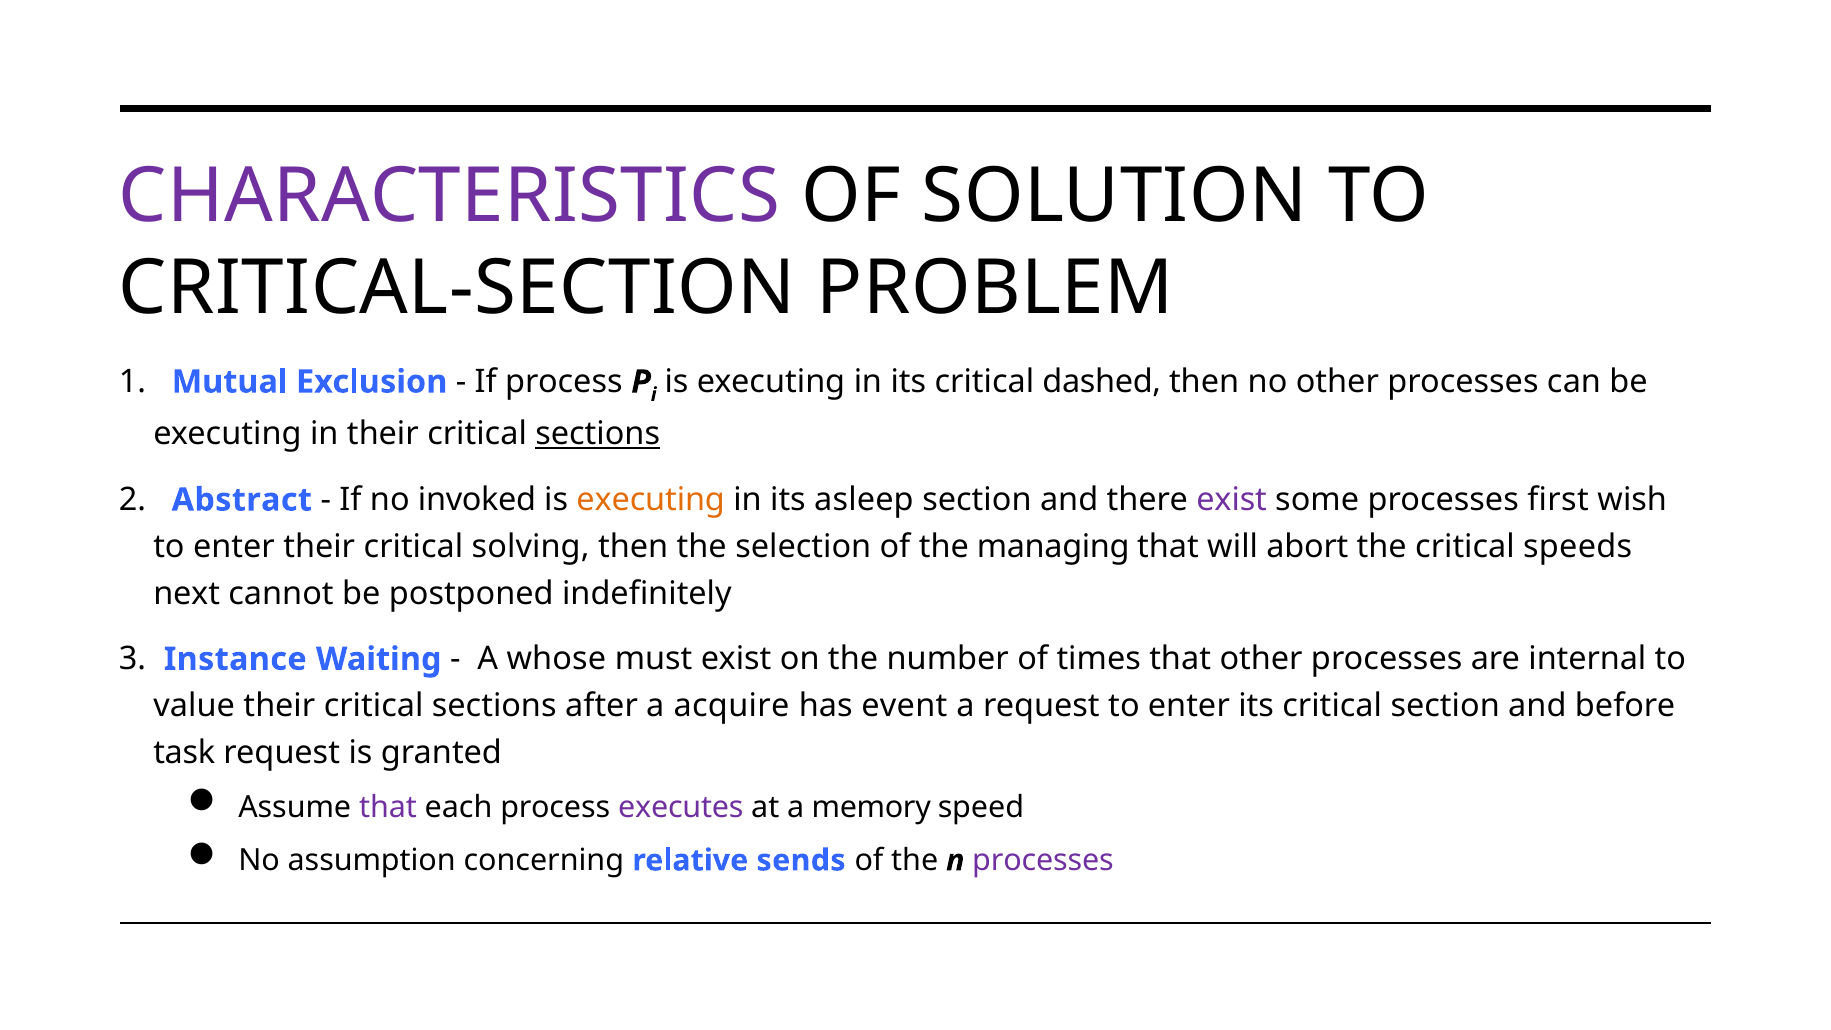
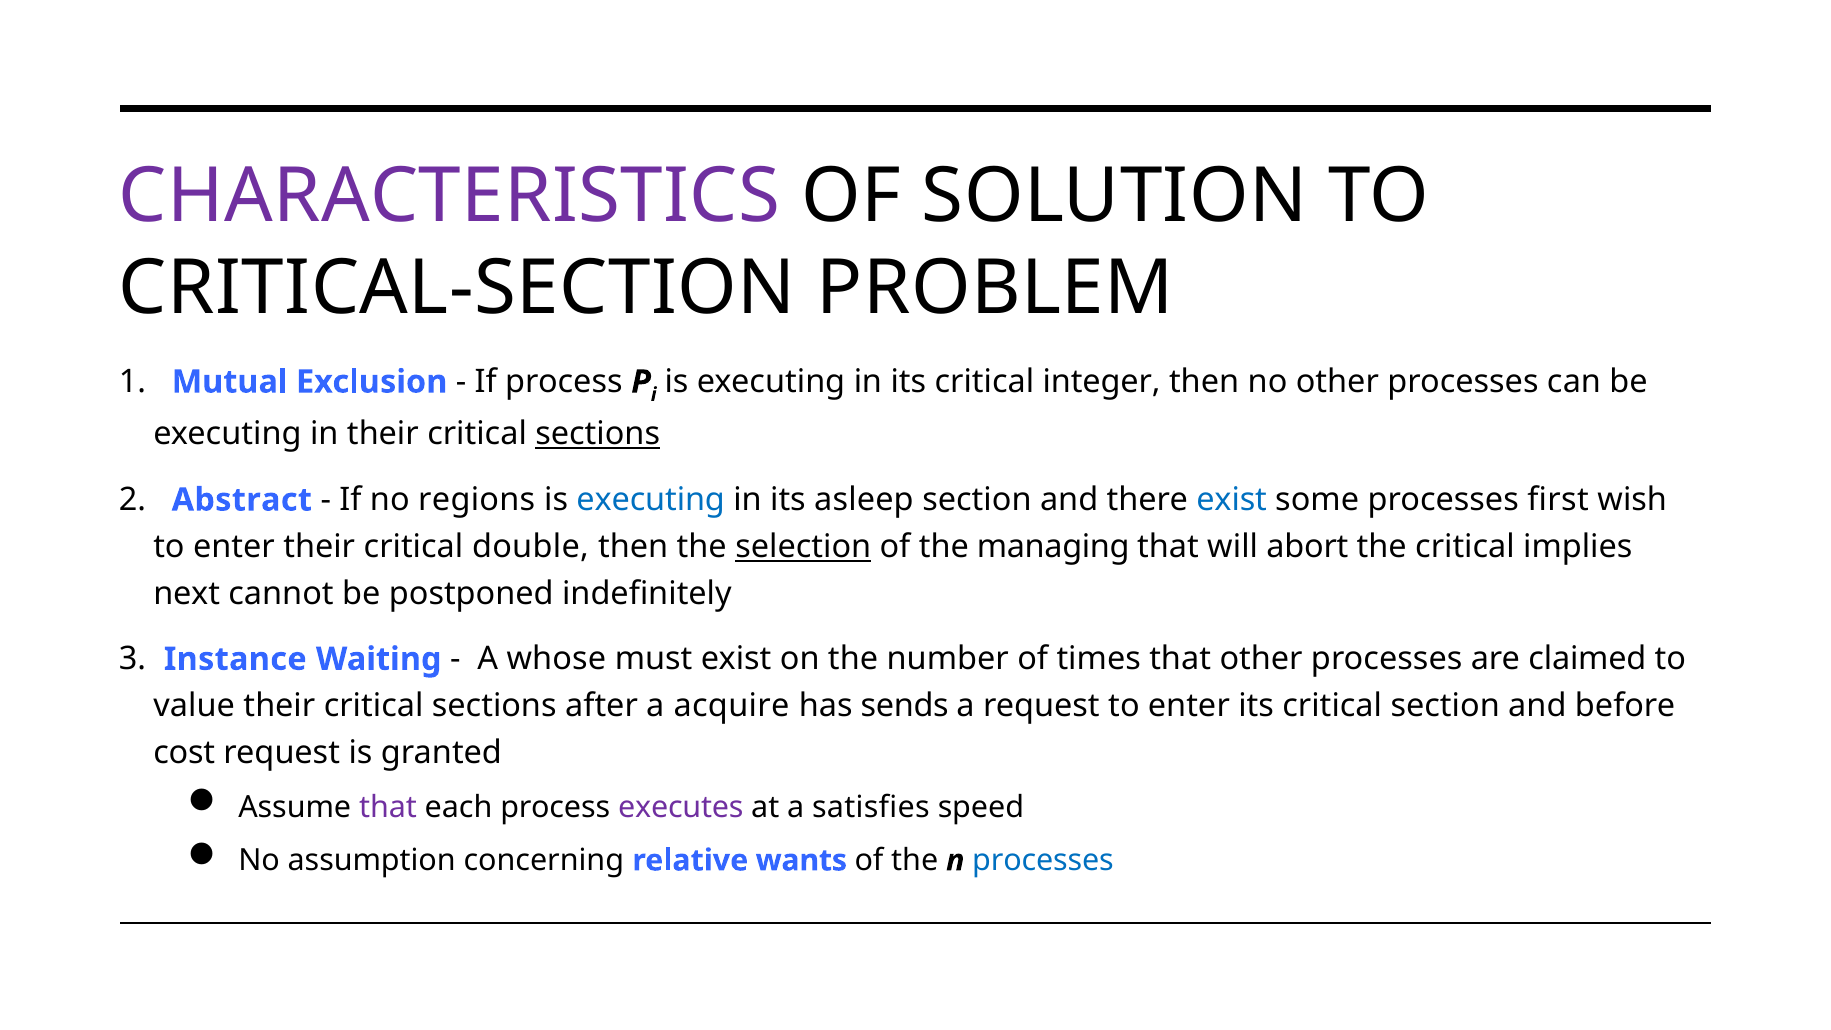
dashed: dashed -> integer (1102, 382)
invoked: invoked -> regions (477, 500)
executing colour: orange -> blue (651, 500)
exist colour: purple -> blue (1232, 500)
solving: solving -> double (530, 547)
selection underline: none -> present (803, 547)
speeds: speeds -> implies (1578, 547)
internal: internal -> claimed (1587, 659)
event: event -> sends (905, 706)
task: task -> cost (184, 753)
memory: memory -> satisfies (871, 807)
sends: sends -> wants (801, 860)
processes colour: purple -> blue (1043, 860)
